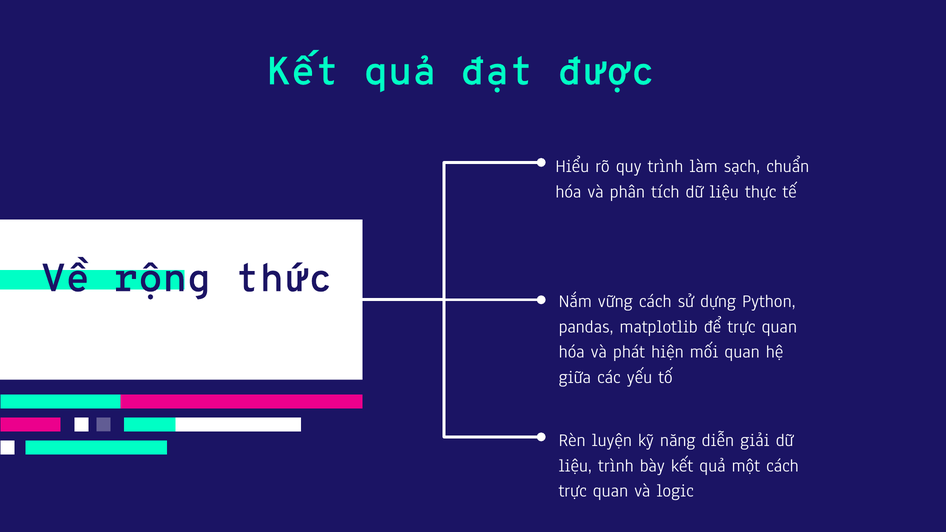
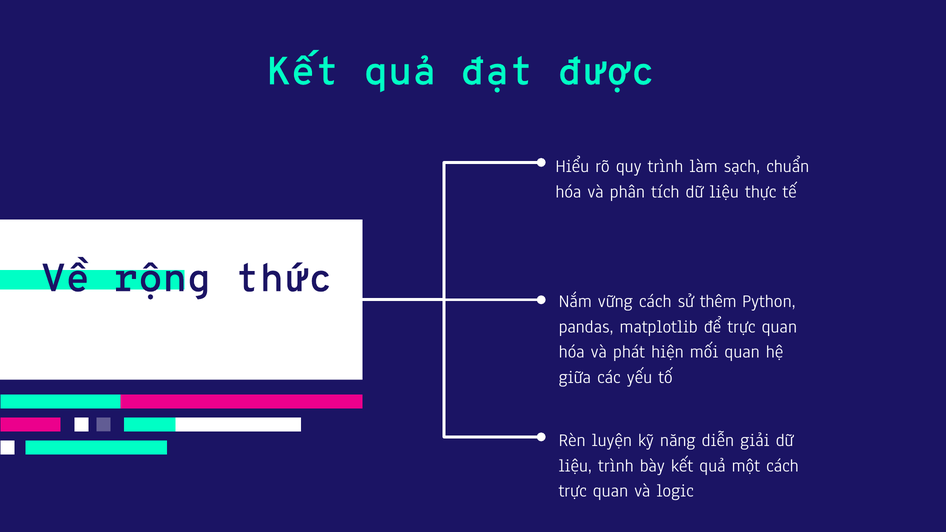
dựng: dựng -> thêm (718, 301)
